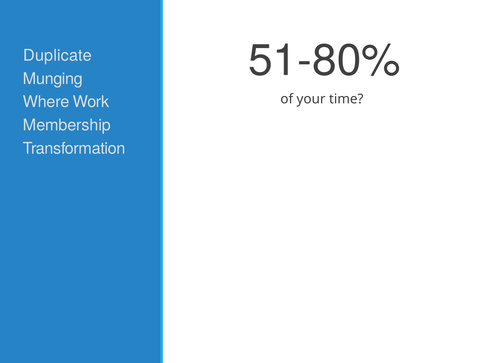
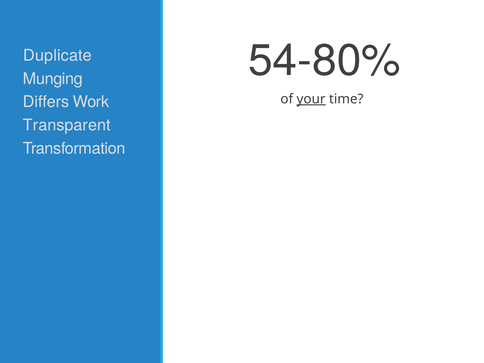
51-80%: 51-80% -> 54-80% (324, 61)
your underline: none -> present (311, 99)
Where: Where -> Differs (46, 102)
Membership: Membership -> Transparent (67, 125)
